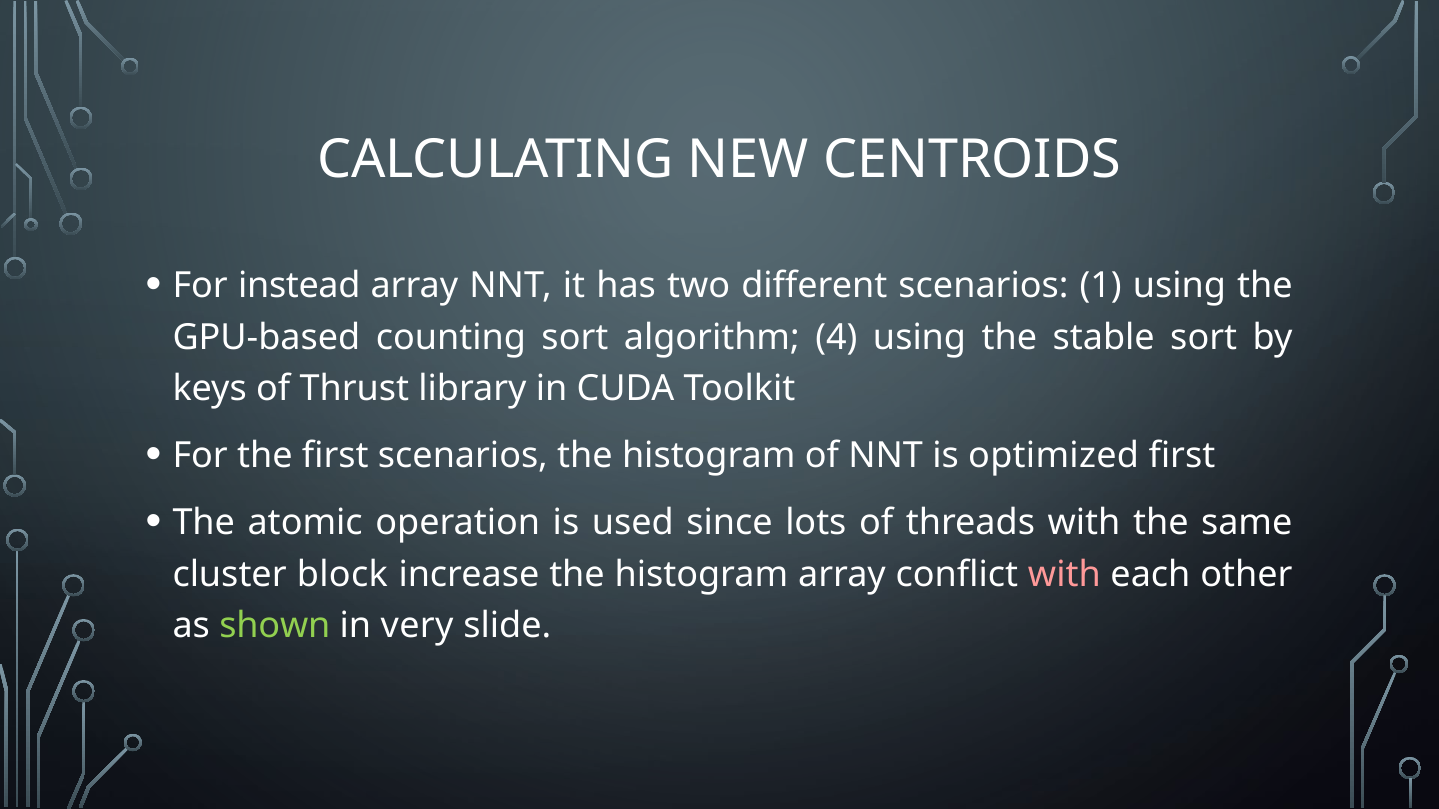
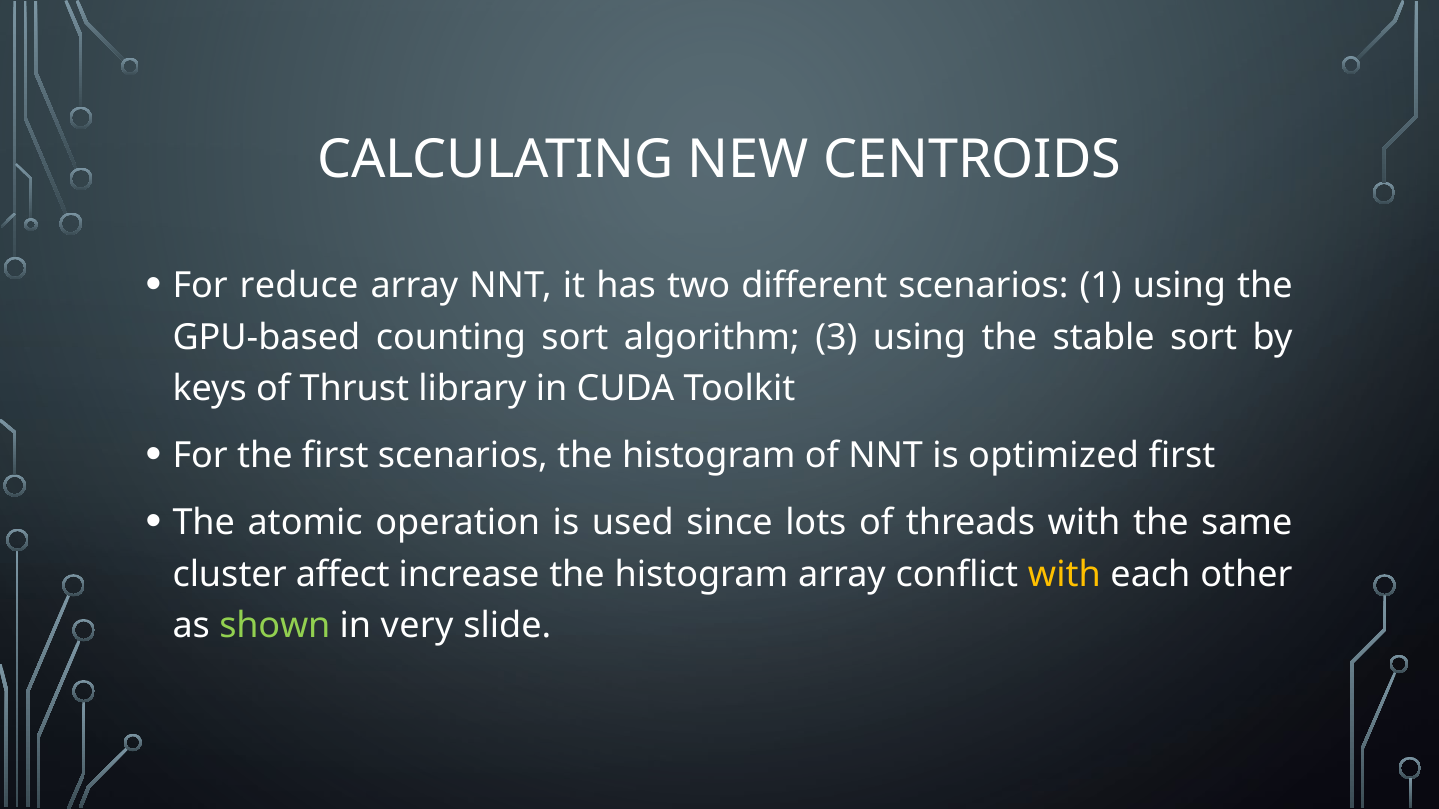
instead: instead -> reduce (299, 286)
4: 4 -> 3 (836, 337)
block: block -> affect (343, 575)
with colour: pink -> yellow (1064, 575)
